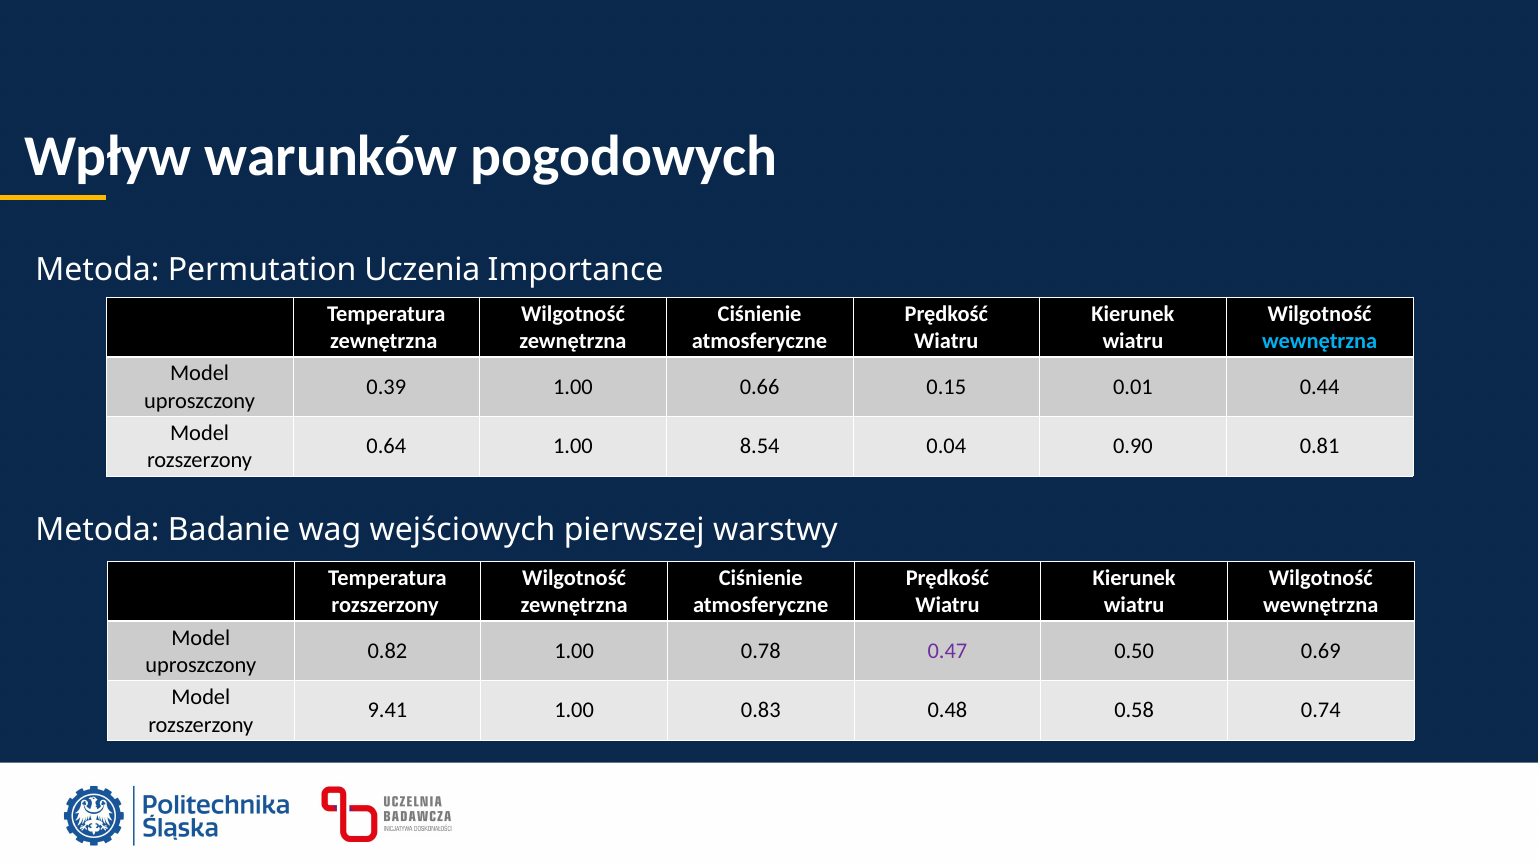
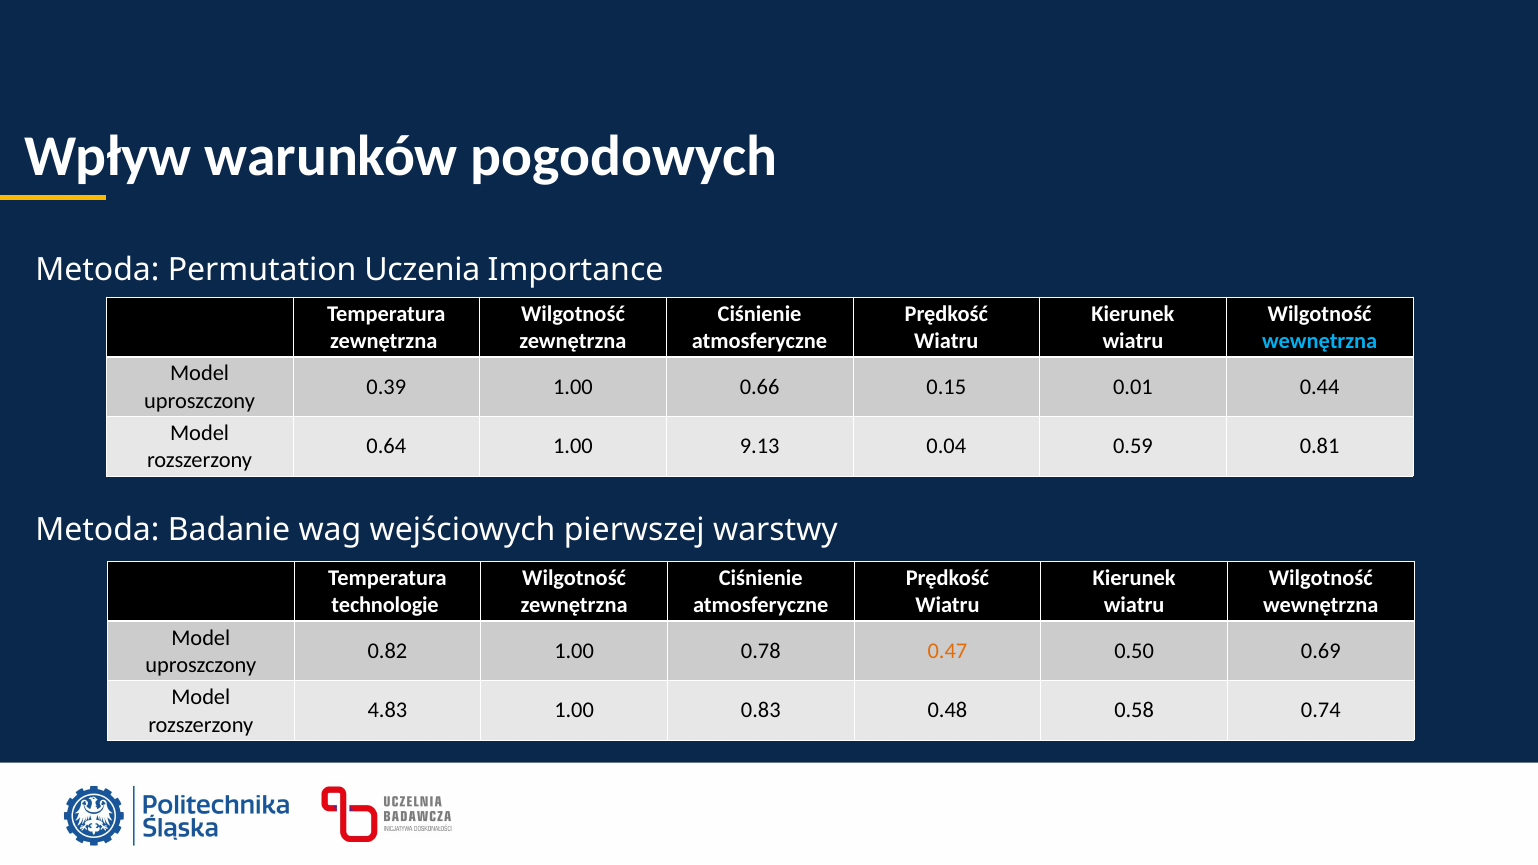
8.54: 8.54 -> 9.13 (760, 446)
0.90: 0.90 -> 0.59 (1133, 446)
rozszerzony: rozszerzony -> technologie (385, 605)
0.47 colour: purple -> orange (947, 651)
9.41: 9.41 -> 4.83 (387, 711)
